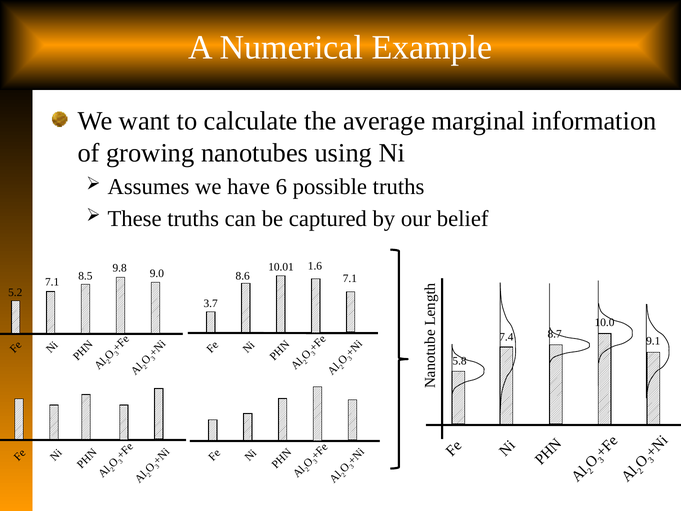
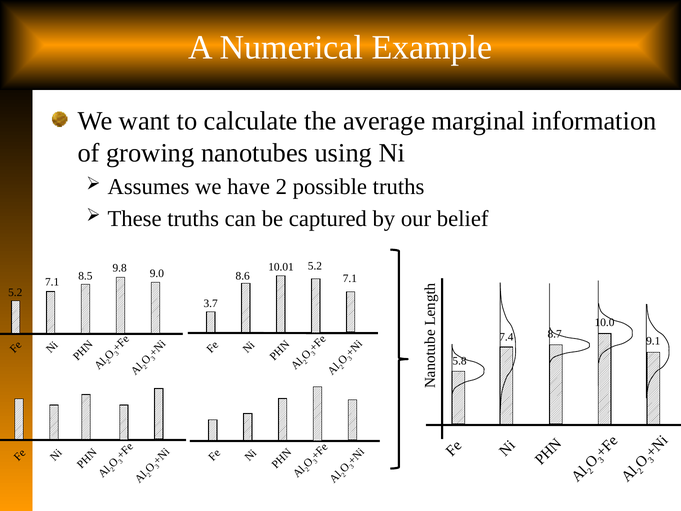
have 6: 6 -> 2 (281, 187)
10.01 1.6: 1.6 -> 5.2 (315, 266)
